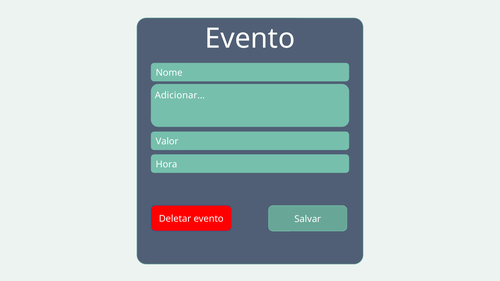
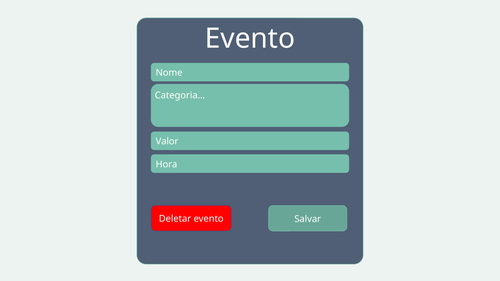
Adicionar…: Adicionar… -> Categoria… (180, 95)
